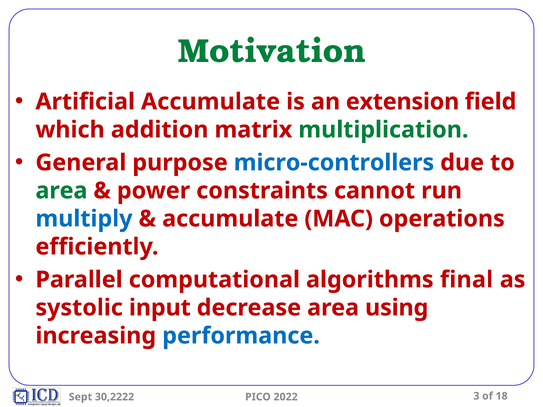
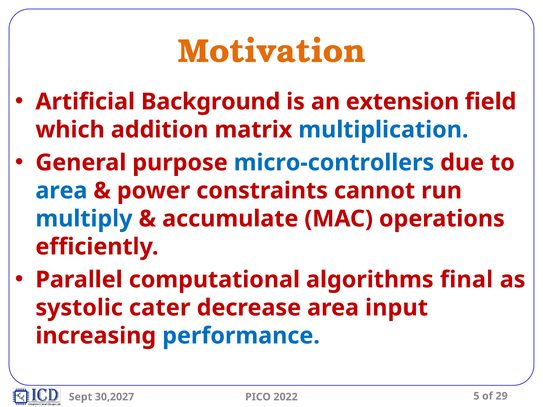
Motivation colour: green -> orange (272, 51)
Artificial Accumulate: Accumulate -> Background (211, 102)
multiplication colour: green -> blue (383, 130)
area colour: green -> blue (61, 191)
input: input -> cater (160, 308)
using: using -> input (397, 308)
30,2222: 30,2222 -> 30,2027 (115, 397)
3: 3 -> 5 (476, 396)
18: 18 -> 29 (502, 396)
